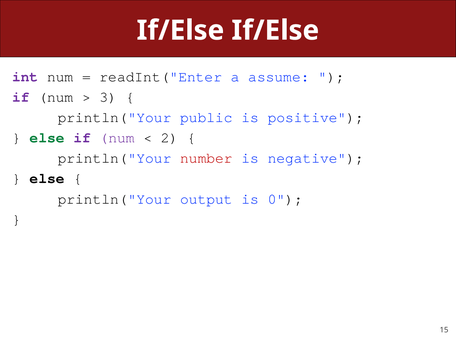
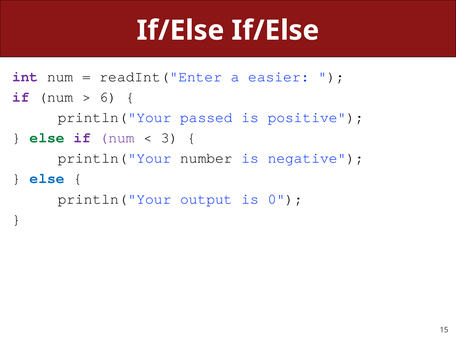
assume: assume -> easier (279, 77)
3: 3 -> 6 (108, 97)
public: public -> passed (206, 117)
2: 2 -> 3 (170, 138)
number colour: red -> black (206, 158)
else colour: black -> blue (47, 179)
